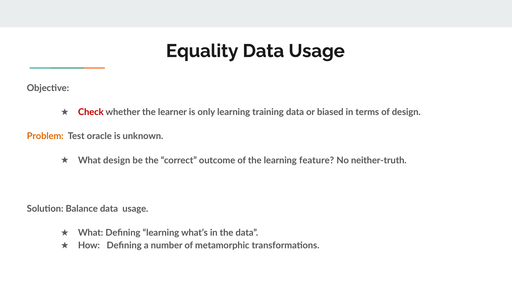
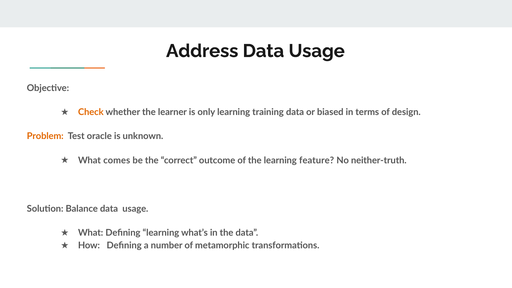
Equality: Equality -> Address (202, 51)
Check colour: red -> orange (91, 112)
What design: design -> comes (117, 160)
